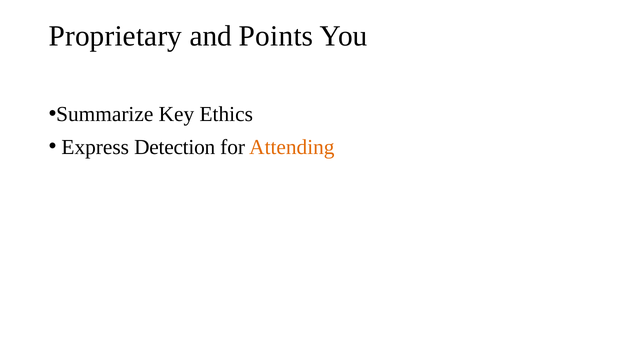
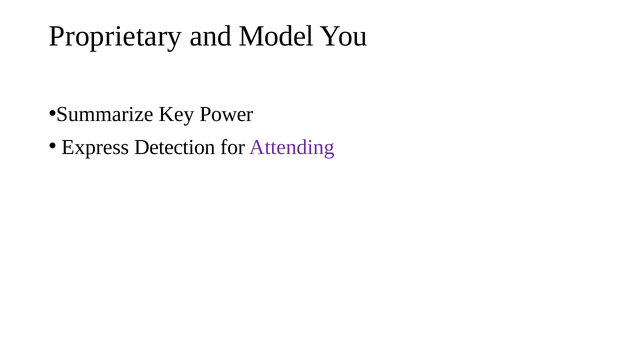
Points: Points -> Model (276, 36)
Ethics: Ethics -> Power (226, 114)
Attending colour: orange -> purple (292, 147)
